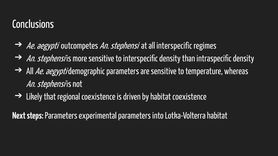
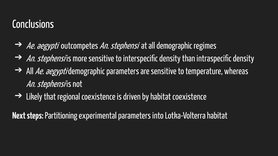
all interspecific: interspecific -> demographic (174, 46)
steps Parameters: Parameters -> Partitioning (61, 116)
